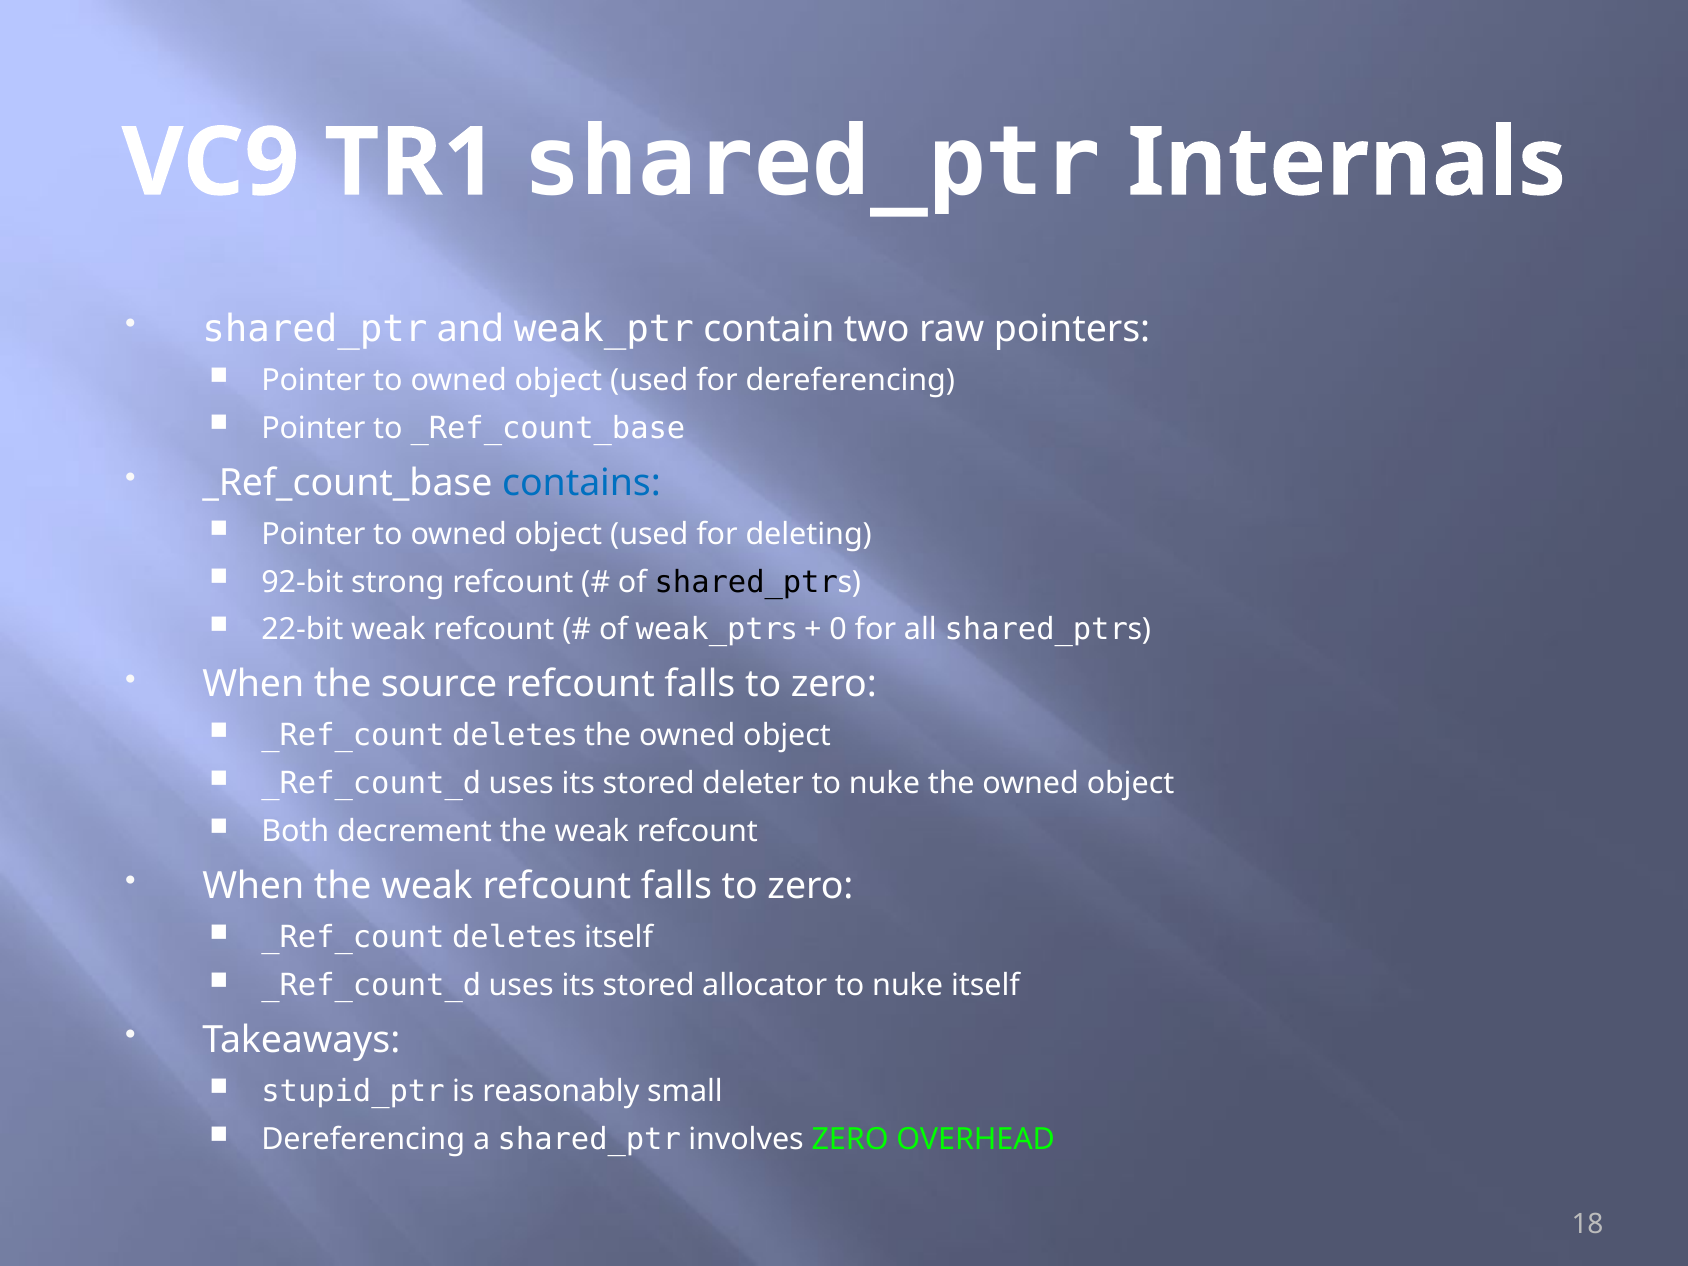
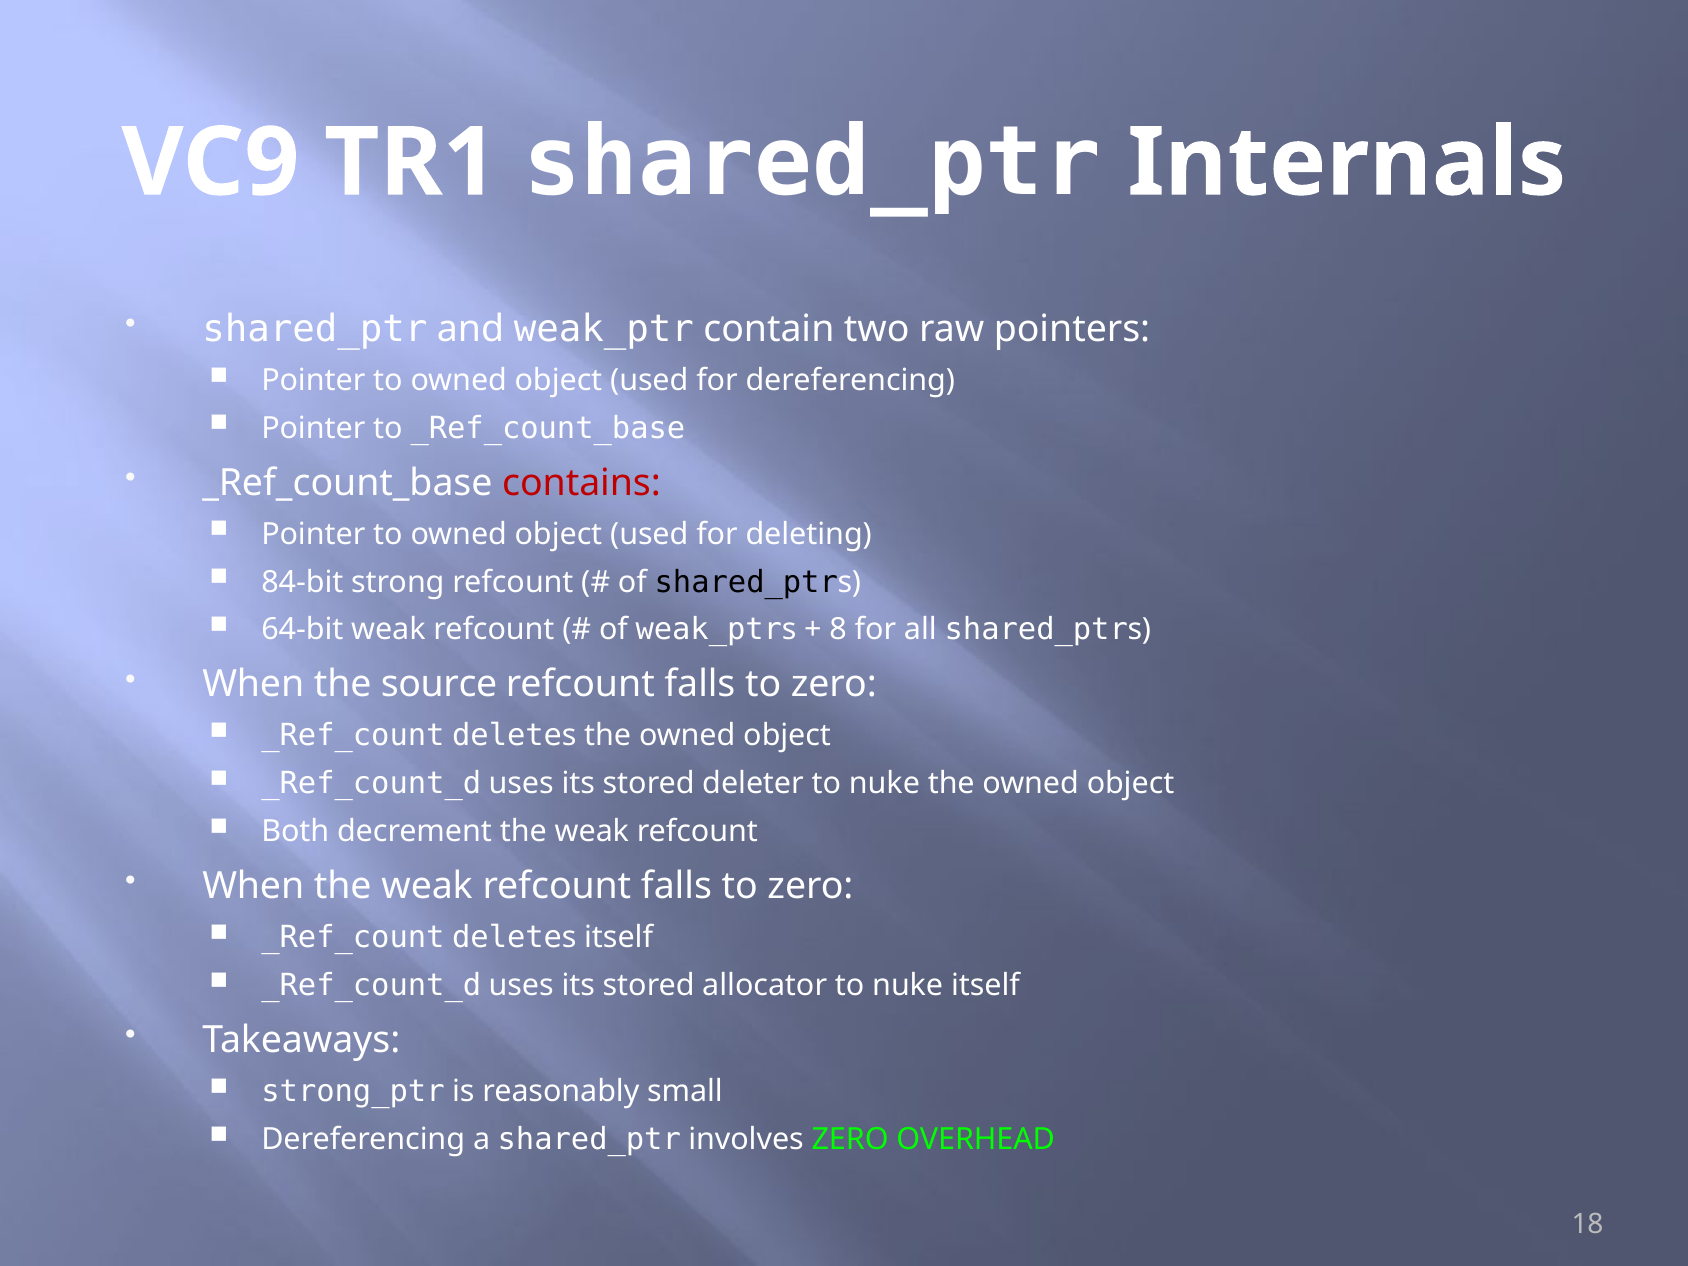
contains colour: blue -> red (581, 483)
92-bit: 92-bit -> 84-bit (302, 582)
22-bit: 22-bit -> 64-bit (302, 630)
0: 0 -> 8 (838, 630)
stupid_ptr: stupid_ptr -> strong_ptr (353, 1091)
